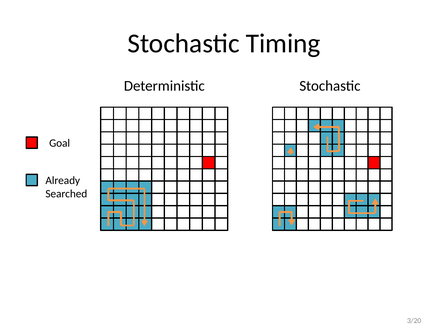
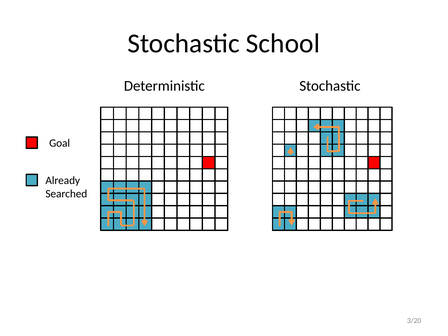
Timing: Timing -> School (283, 43)
